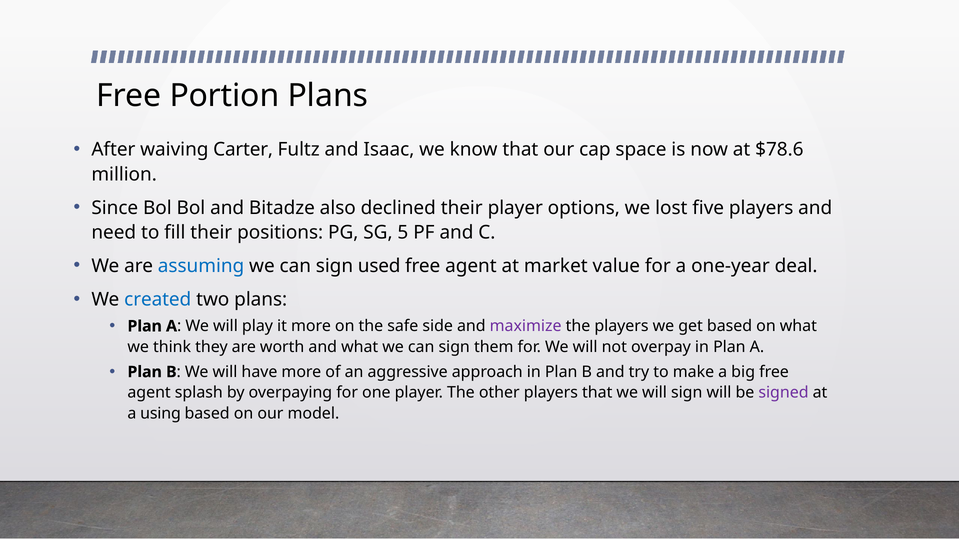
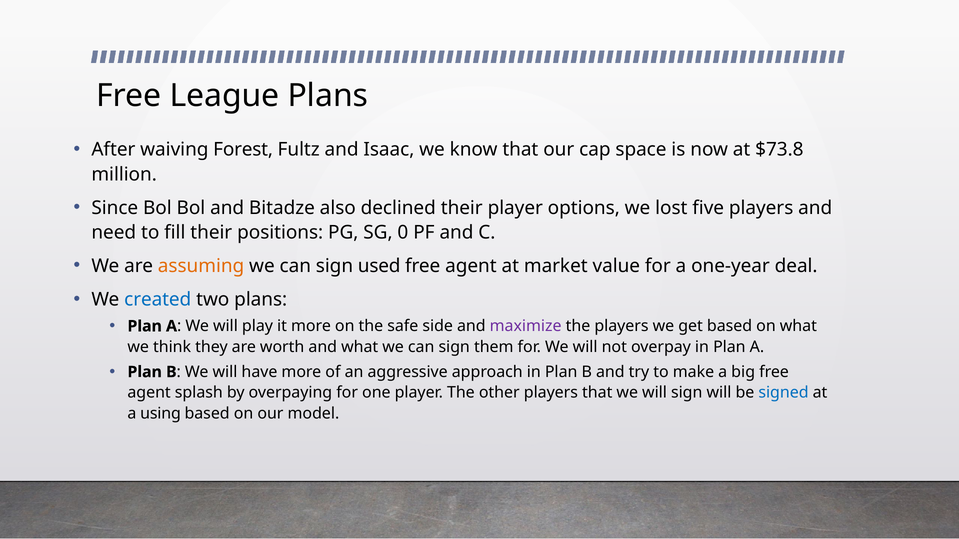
Portion: Portion -> League (224, 96)
Carter: Carter -> Forest (243, 150)
$78.6: $78.6 -> $73.8 (779, 150)
5: 5 -> 0 (403, 233)
assuming colour: blue -> orange (201, 266)
signed colour: purple -> blue (783, 393)
